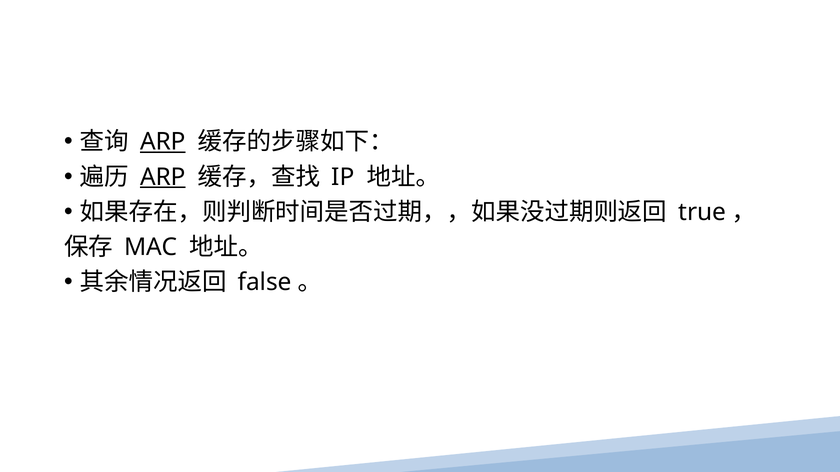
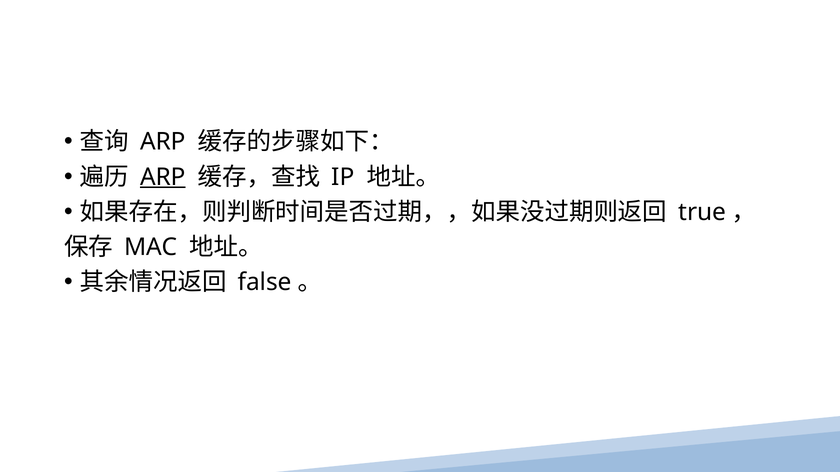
ARP underline: present -> none (163, 142)
